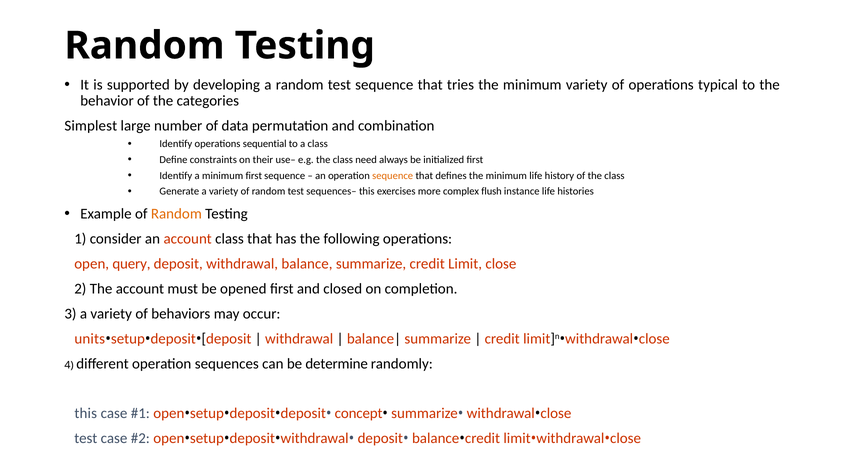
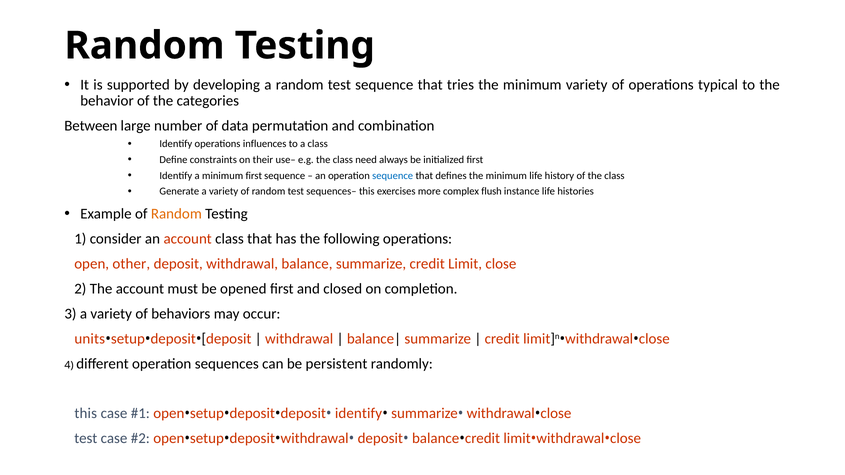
Simplest: Simplest -> Between (91, 126)
sequential: sequential -> influences (265, 144)
sequence colour: orange -> blue (393, 176)
query: query -> other (131, 264)
determine: determine -> persistent (336, 364)
concept: concept -> identify (358, 414)
